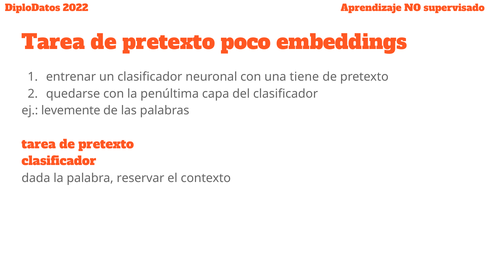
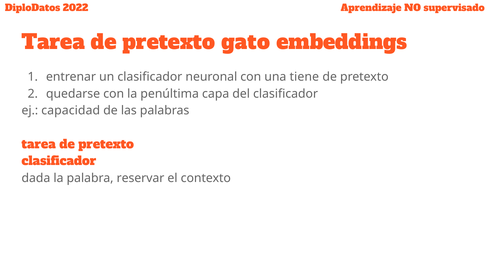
poco: poco -> gato (246, 42)
levemente: levemente -> capacidad (71, 111)
